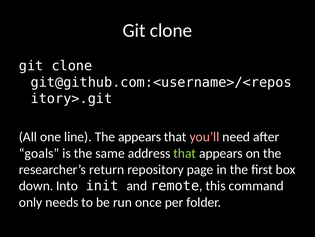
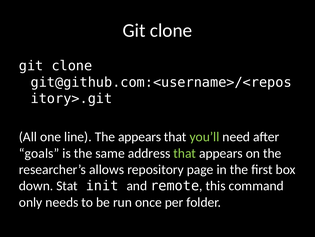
you’ll colour: pink -> light green (204, 137)
return: return -> allows (107, 169)
Into: Into -> Stat (67, 185)
